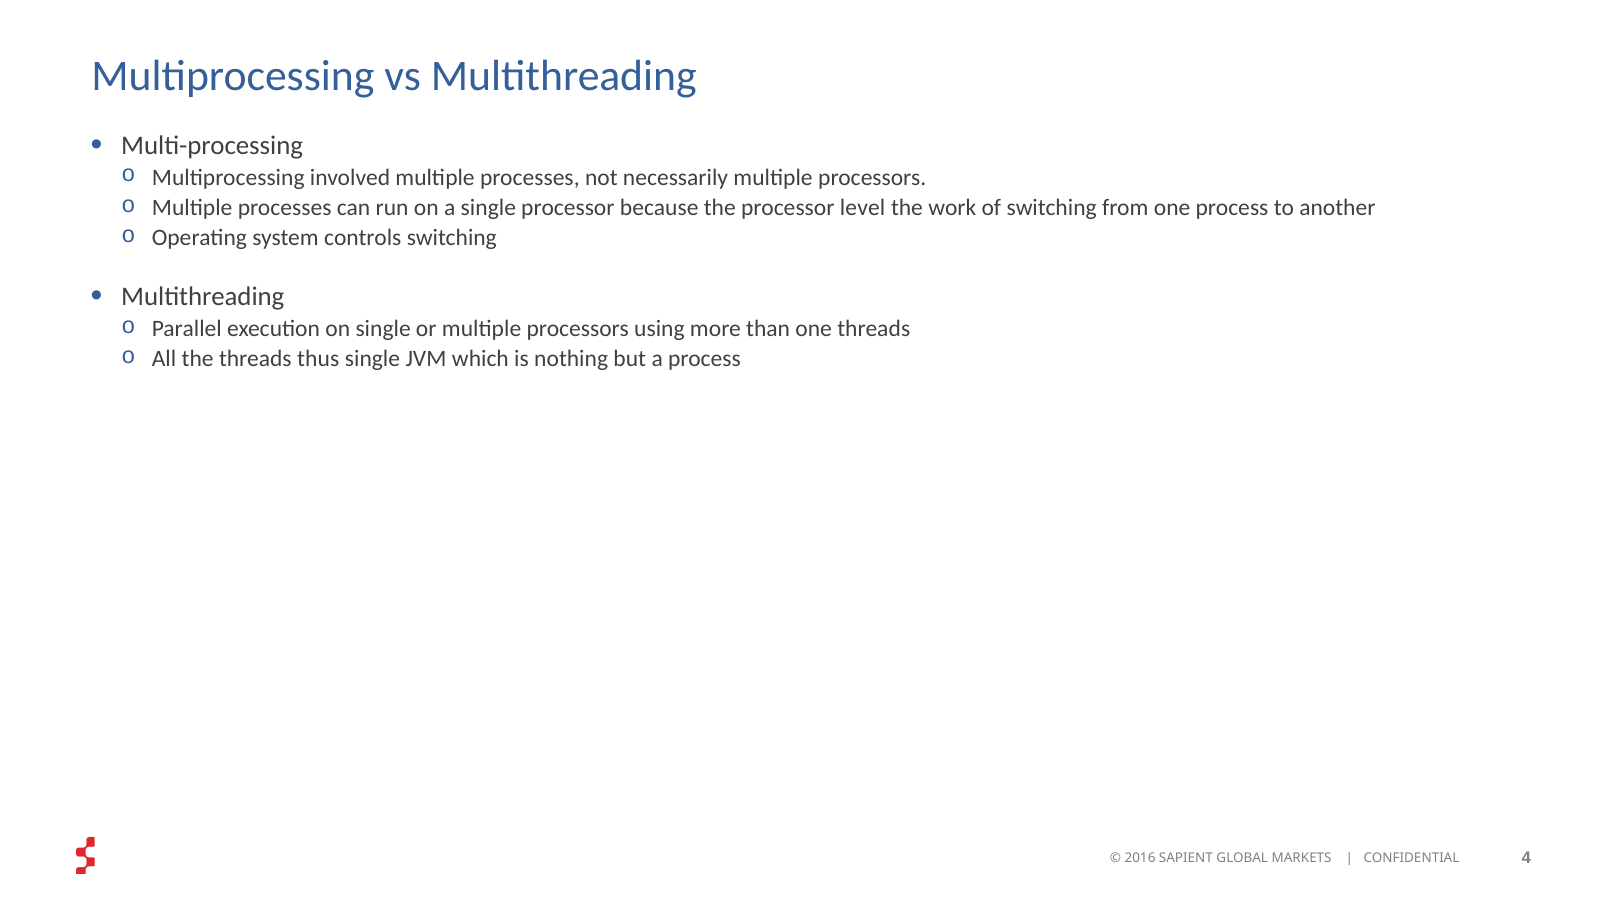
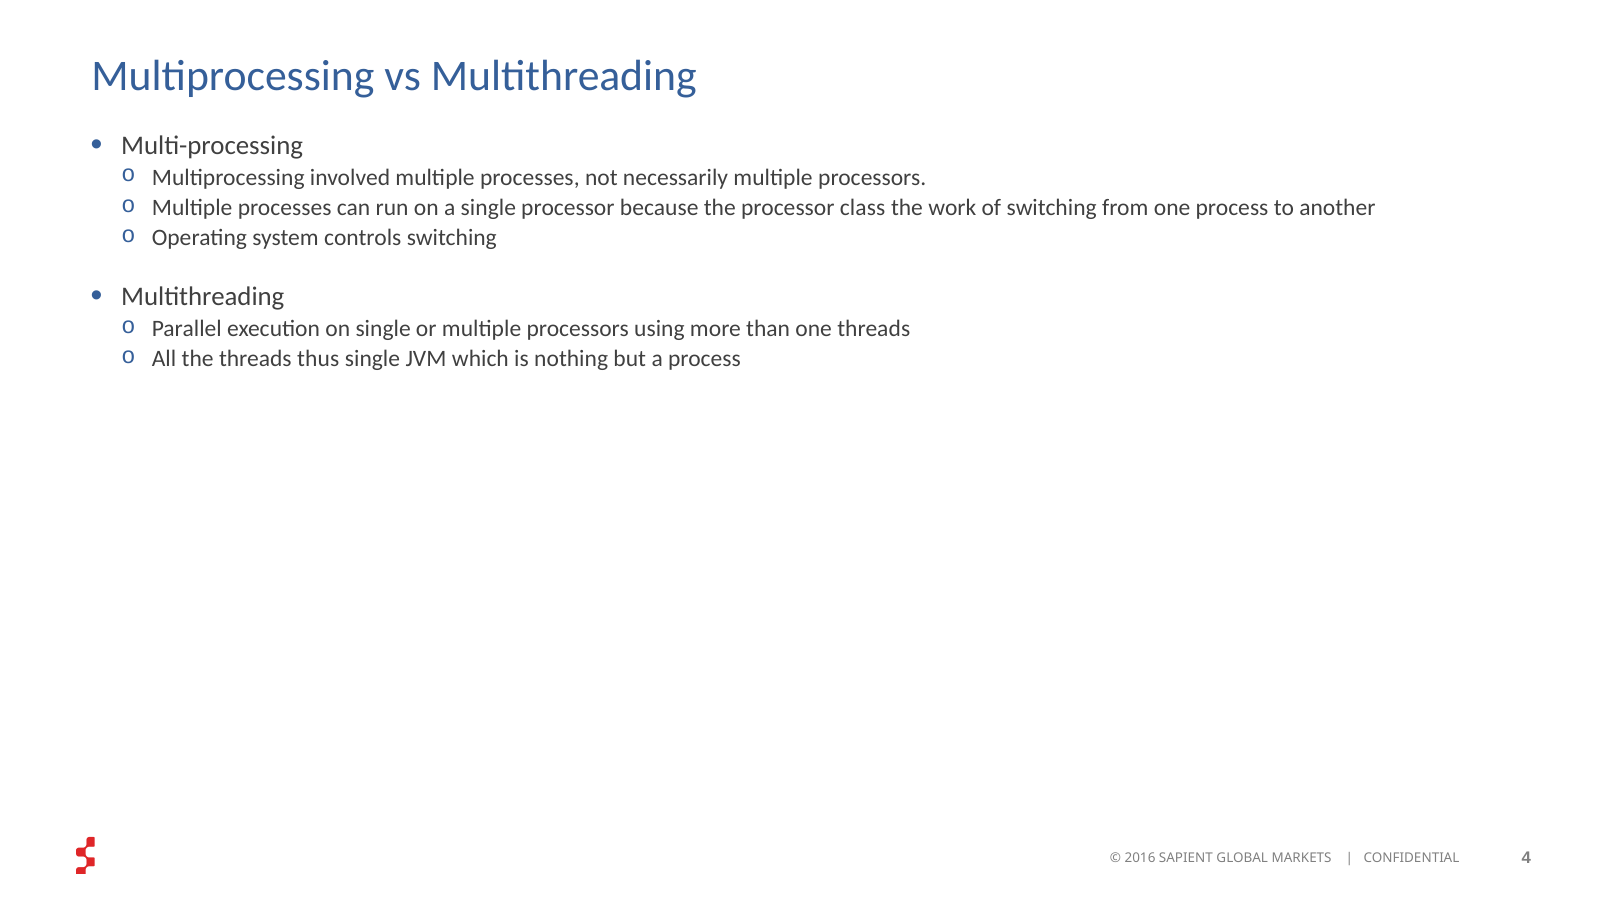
level: level -> class (863, 208)
